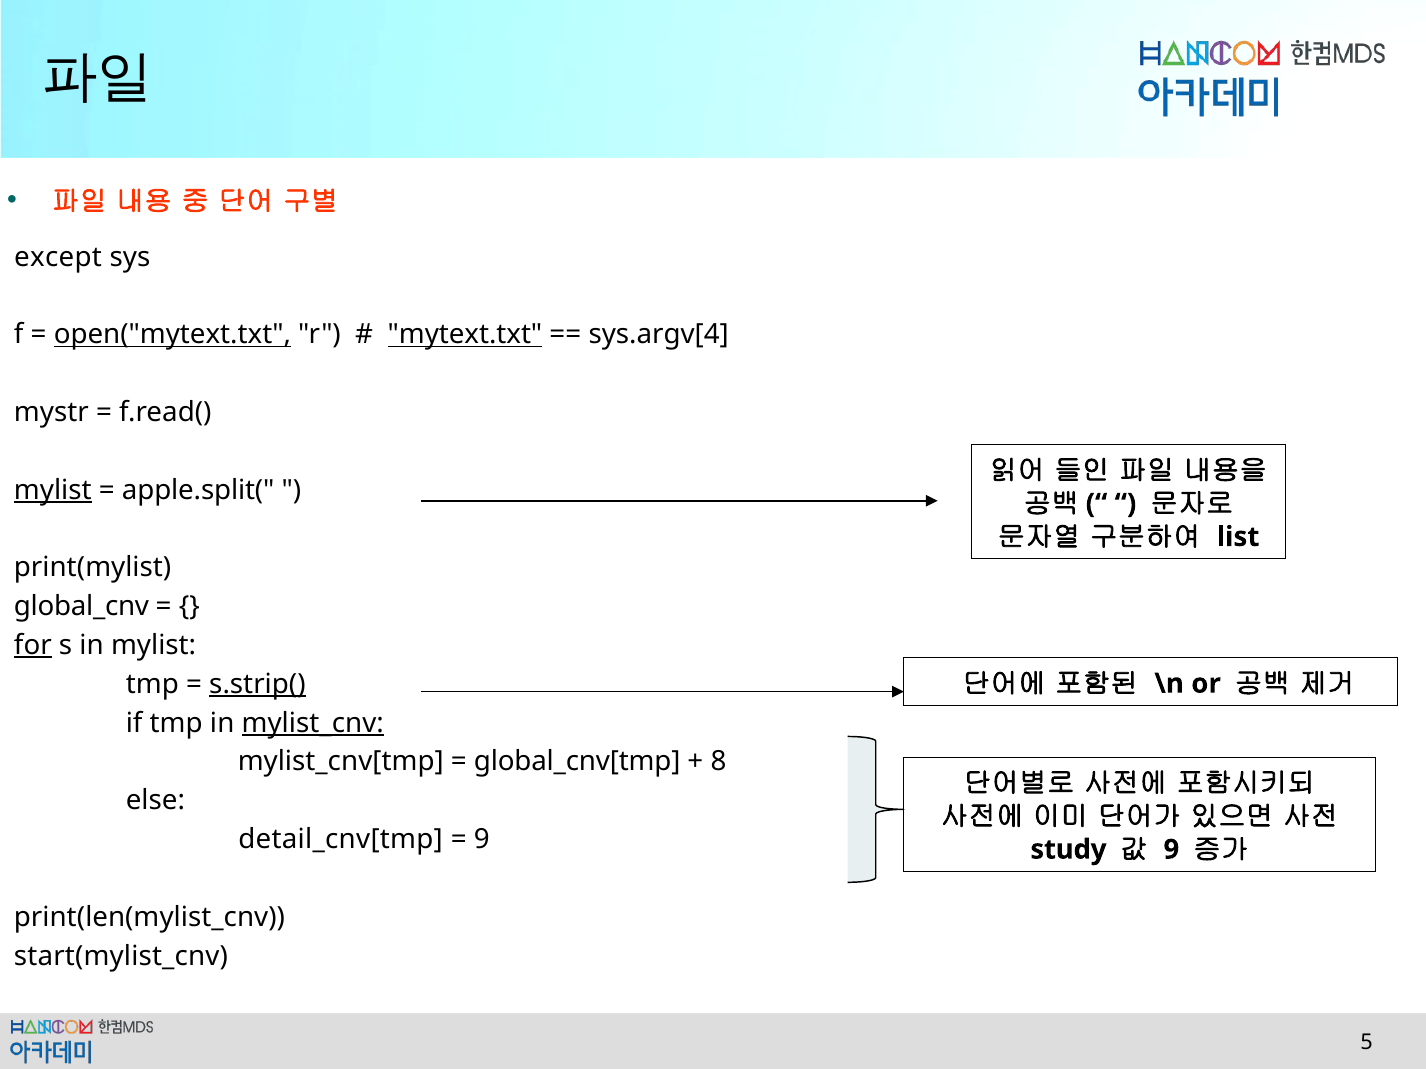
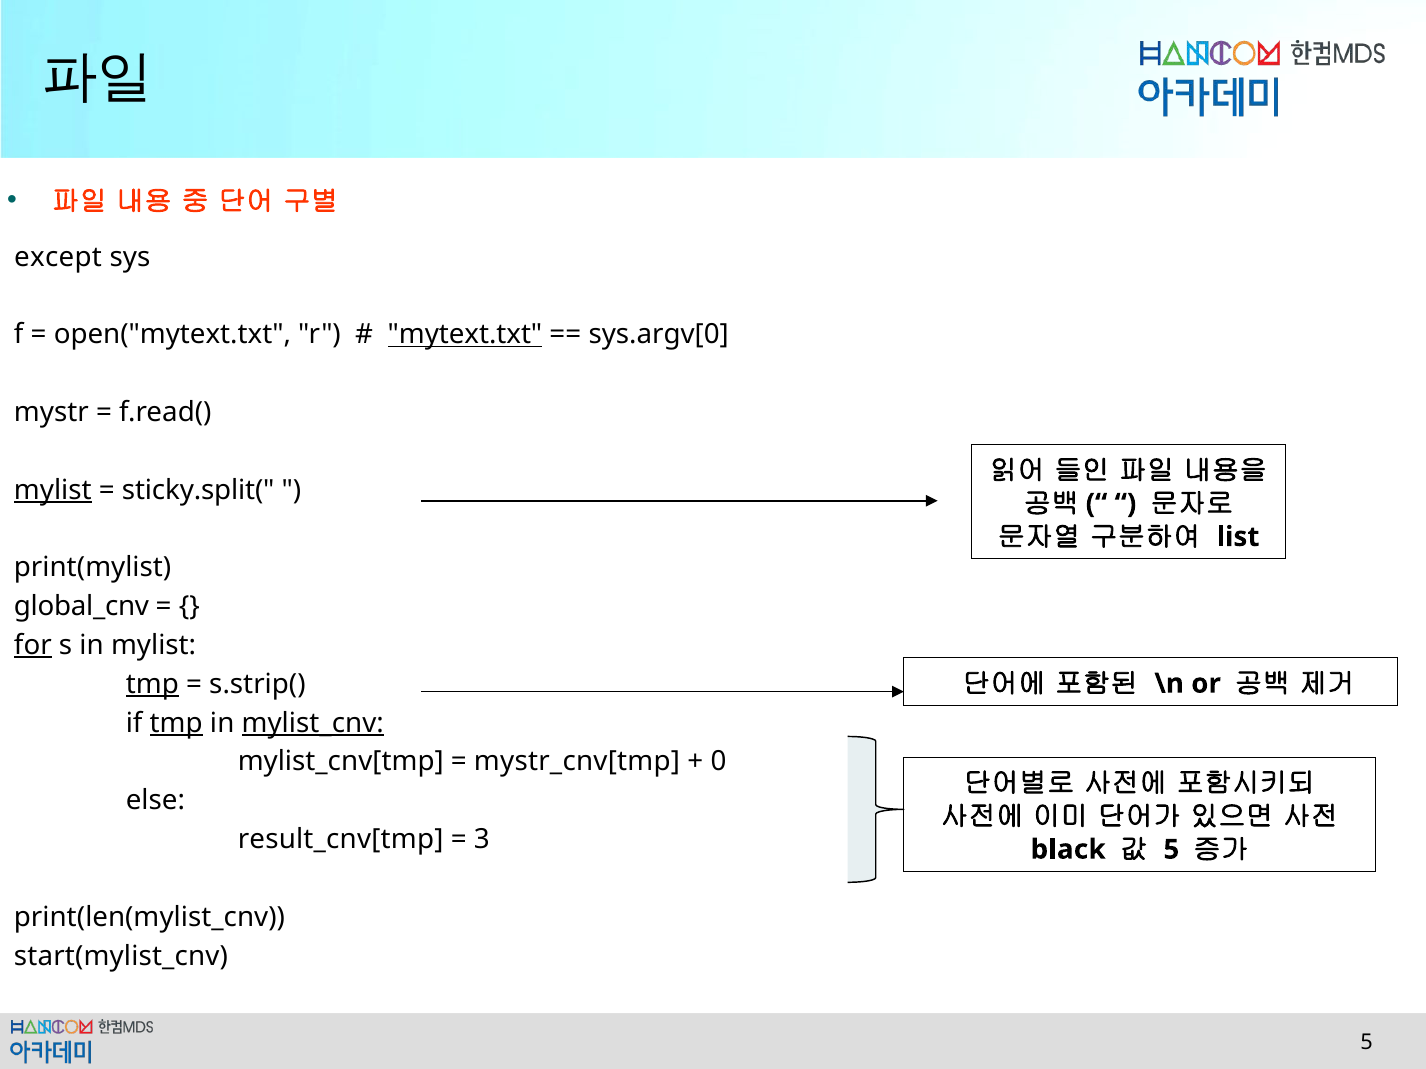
open("mytext.txt underline: present -> none (172, 335)
sys.argv[4: sys.argv[4 -> sys.argv[0 (659, 335)
apple.split(: apple.split( -> sticky.split( (198, 490)
tmp underline: none -> present (152, 684)
s.strip( underline: present -> none (257, 684)
tmp underline: none -> present (176, 723)
global_cnv[tmp: global_cnv[tmp -> mystr_cnv[tmp (577, 762)
8: 8 -> 0 (718, 762)
detail_cnv[tmp: detail_cnv[tmp -> result_cnv[tmp (341, 840)
9: 9 -> 3 (482, 840)
study: study -> black (1068, 850)
9: 9 -> 5 (1171, 850)
